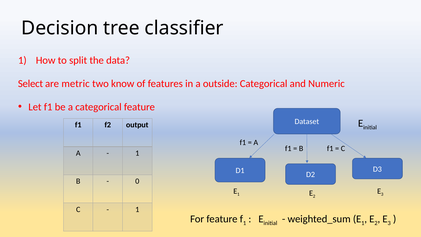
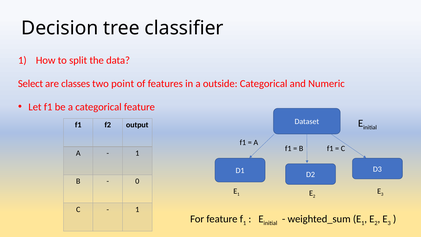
metric: metric -> classes (76, 83)
know: know -> point (123, 83)
